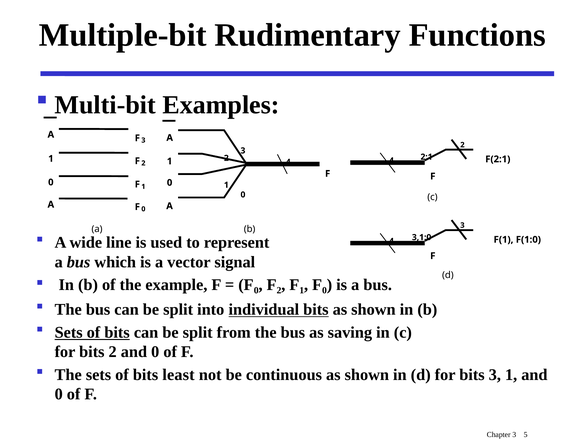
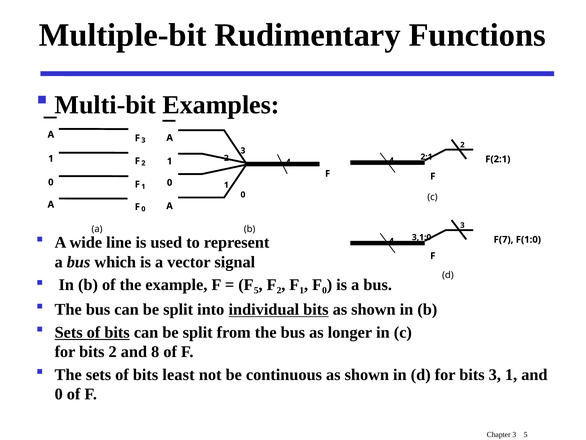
F(1: F(1 -> F(7 (504, 239)
0: 0 -> 5 (256, 290)
saving: saving -> longer (350, 332)
2 and 0: 0 -> 8 (155, 351)
